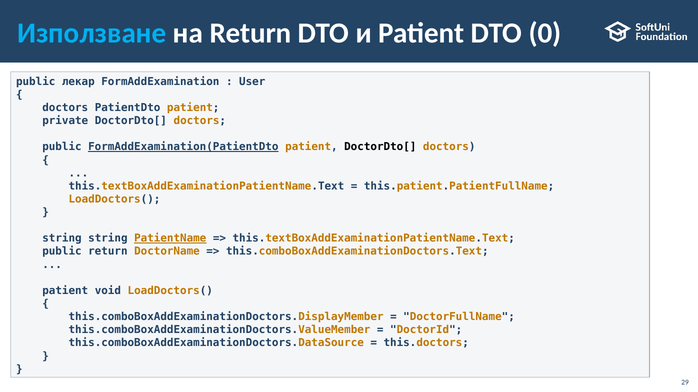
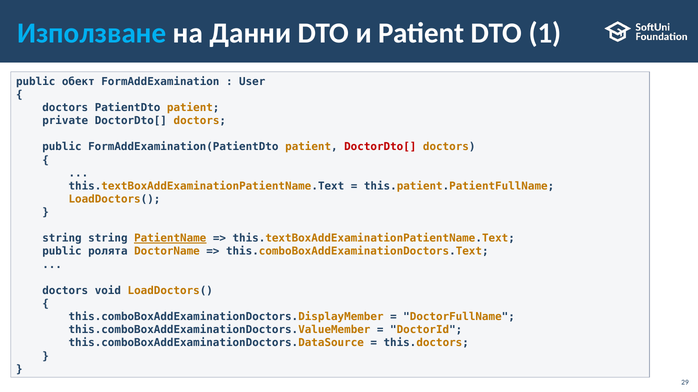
на Return: Return -> Данни (251, 33)
0: 0 -> 1 (545, 33)
лекар: лекар -> обект (78, 82)
FormAddExamination(PatientDto underline: present -> none (183, 147)
DoctorDto[ colour: black -> red (380, 147)
public return: return -> ролята (108, 252)
patient: patient -> doctors (65, 291)
